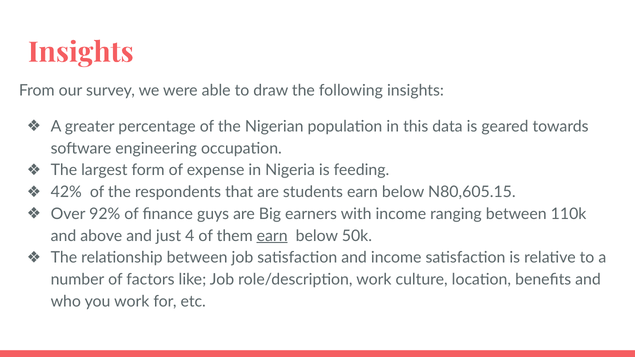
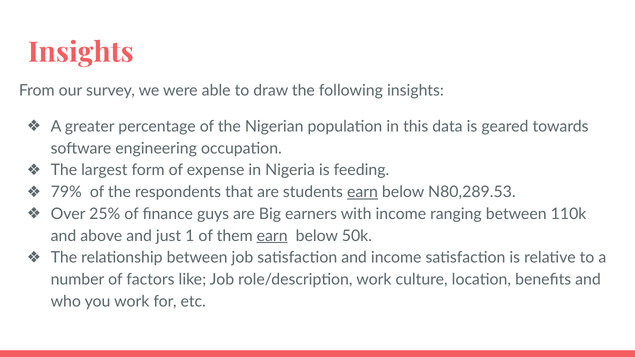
42%: 42% -> 79% (66, 192)
earn underline: none -> present (362, 192)
N80,605.15: N80,605.15 -> N80,289.53 (472, 192)
92%: 92% -> 25% (105, 214)
4: 4 -> 1 (190, 236)
